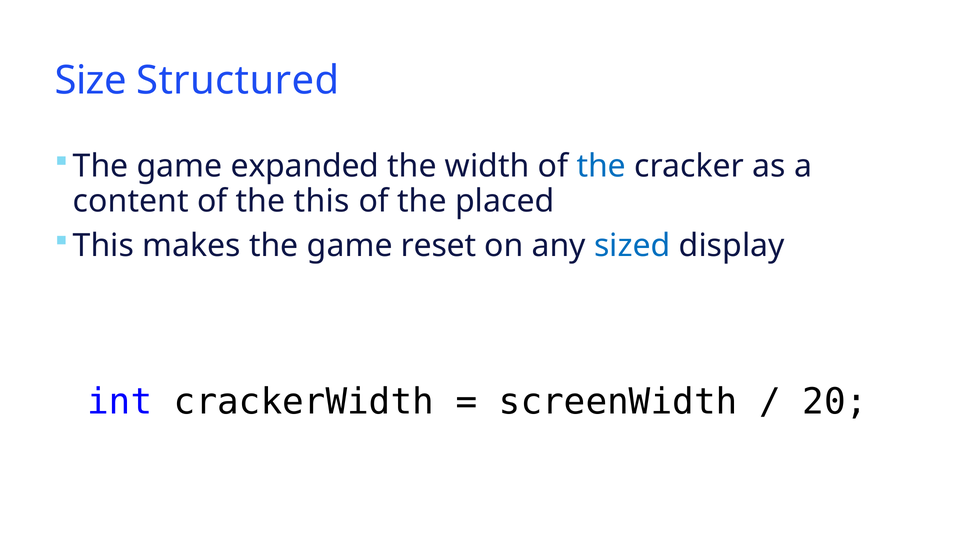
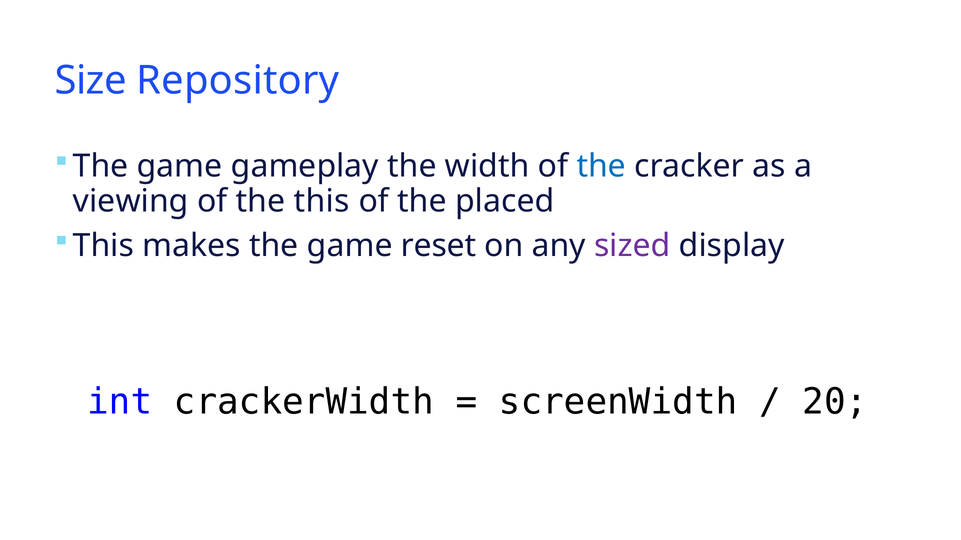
Structured: Structured -> Repository (238, 81)
expanded: expanded -> gameplay (305, 167)
content: content -> viewing (131, 201)
sized colour: blue -> purple (632, 246)
